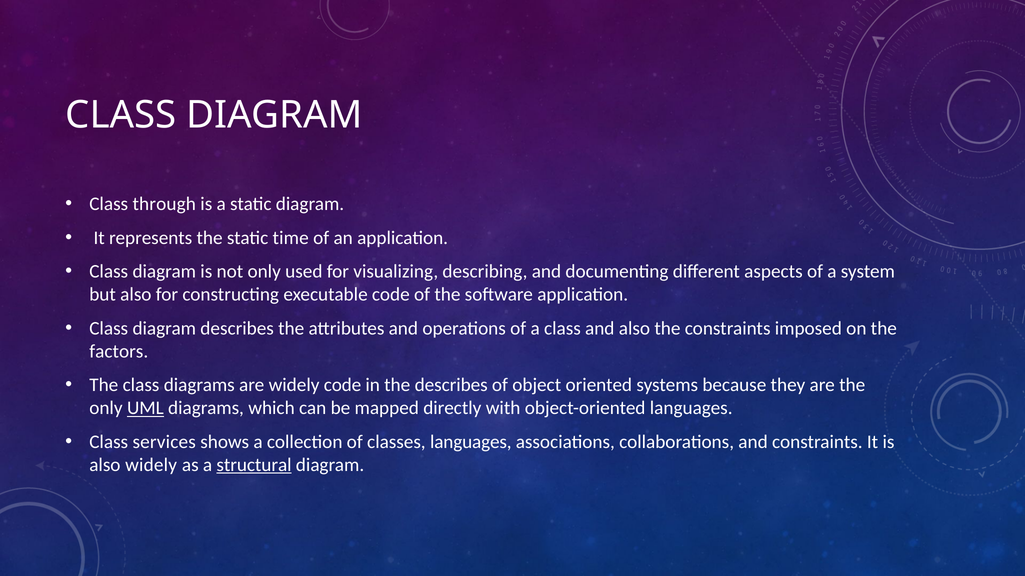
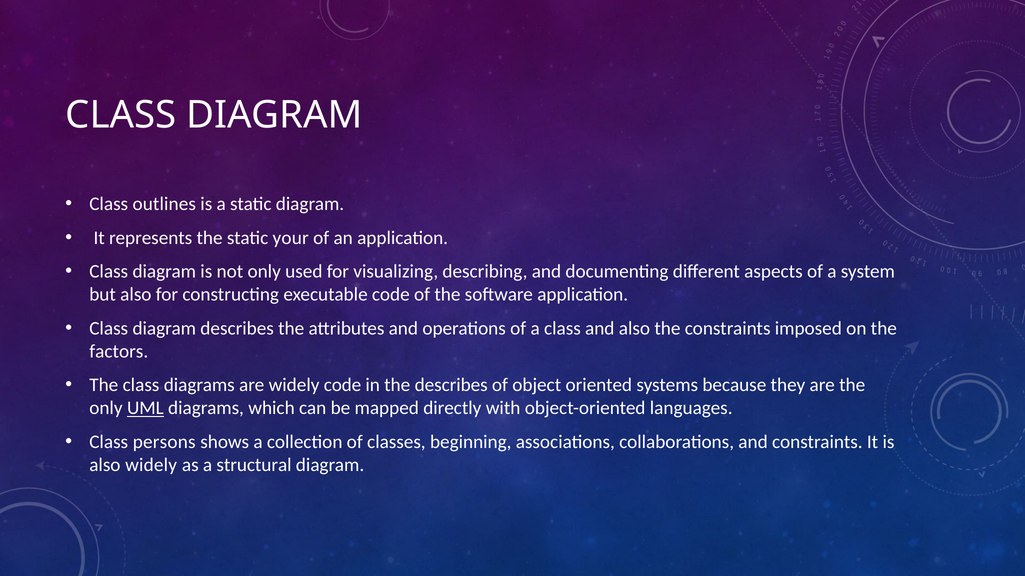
through: through -> outlines (164, 204)
time: time -> your (291, 238)
services: services -> persons (164, 442)
classes languages: languages -> beginning (471, 442)
structural underline: present -> none (254, 465)
